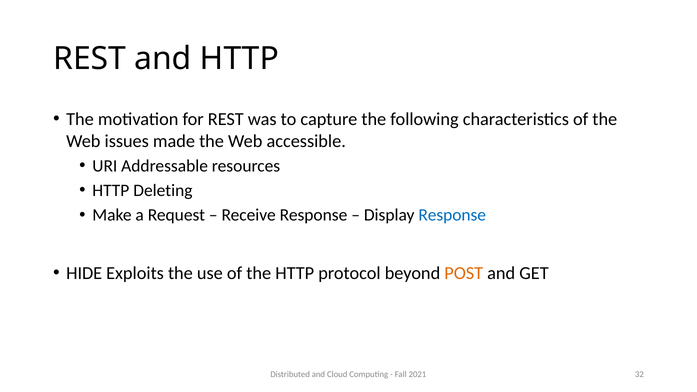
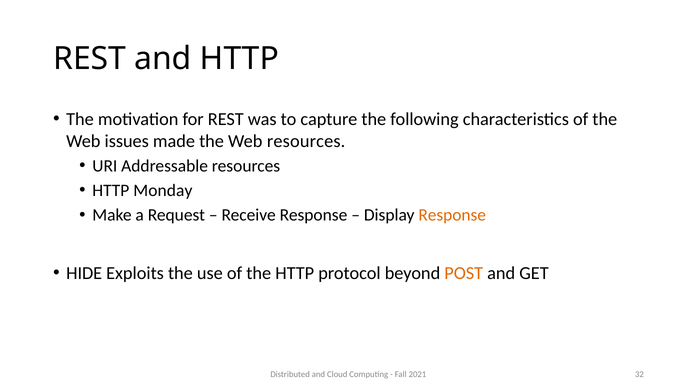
Web accessible: accessible -> resources (306, 141)
Deleting: Deleting -> Monday (163, 191)
Response colour: blue -> orange (452, 215)
